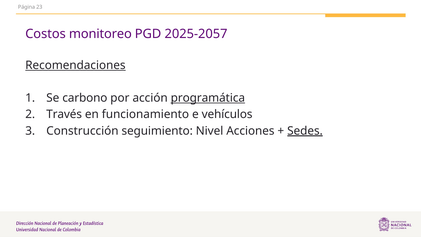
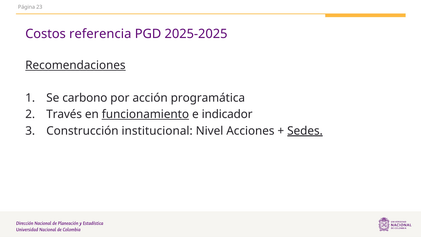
monitoreo: monitoreo -> referencia (100, 34)
2025-2057: 2025-2057 -> 2025-2025 (196, 34)
programática underline: present -> none (208, 98)
funcionamiento underline: none -> present (145, 114)
vehículos: vehículos -> indicador (227, 114)
seguimiento: seguimiento -> institucional (157, 131)
